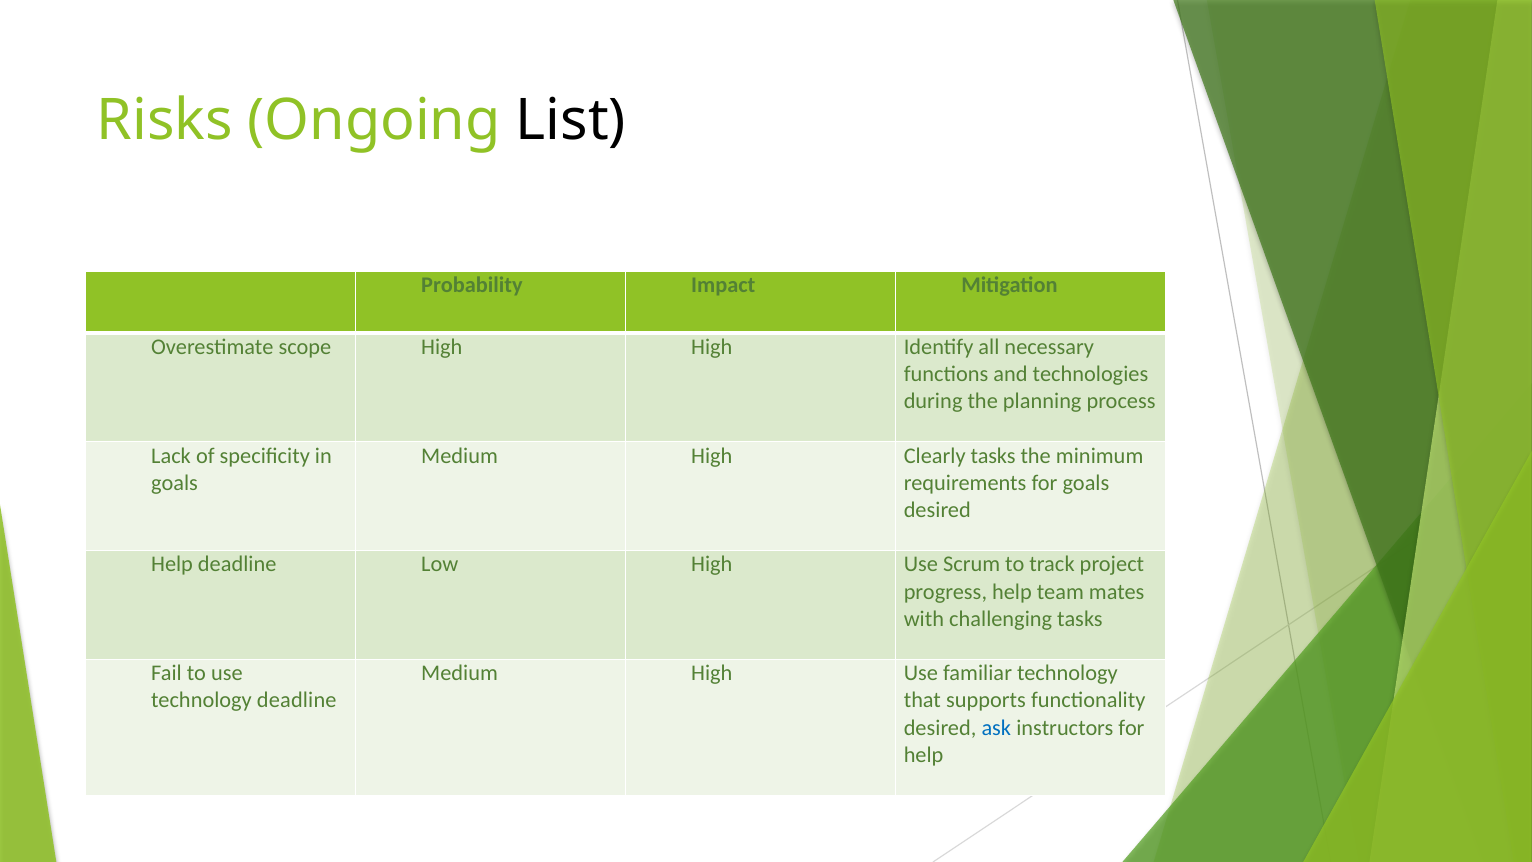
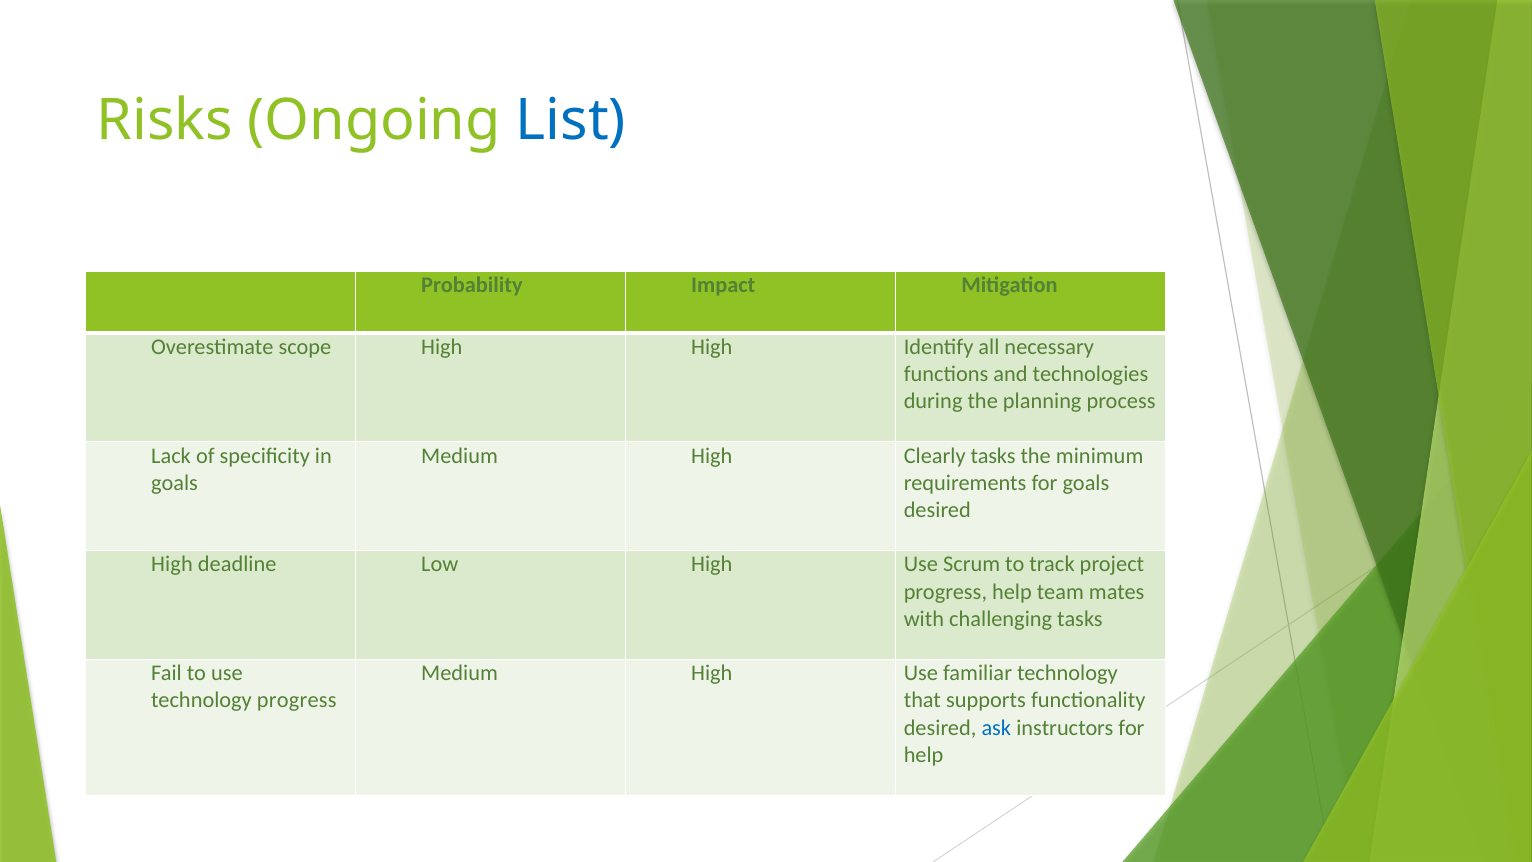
List colour: black -> blue (571, 121)
Help: Help -> High (172, 564)
technology deadline: deadline -> progress (297, 700)
